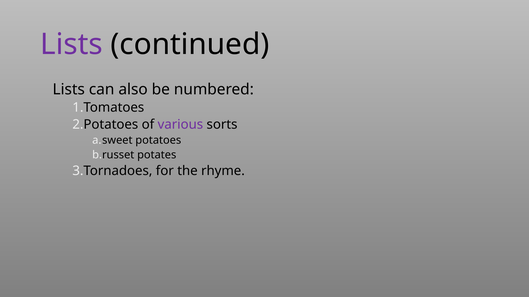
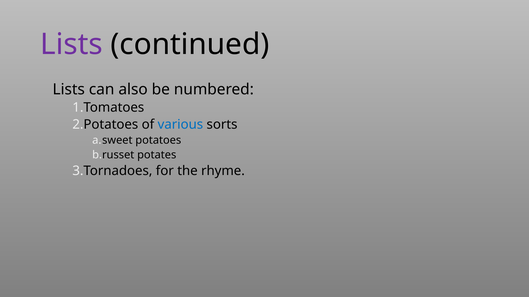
various colour: purple -> blue (180, 125)
